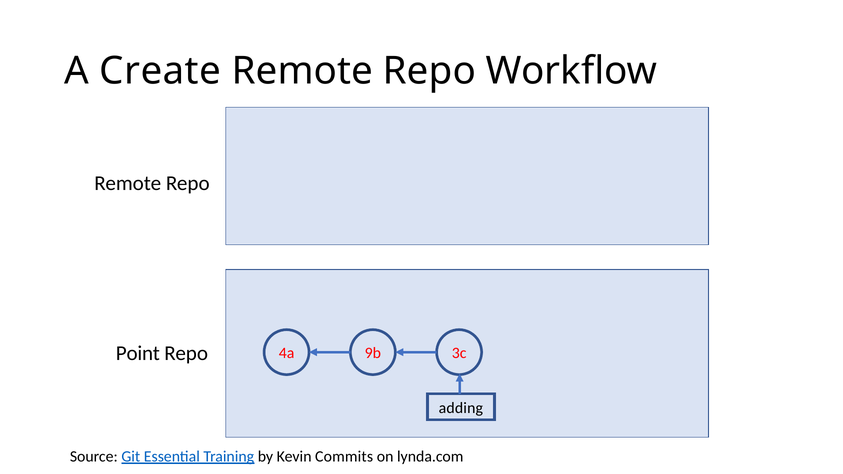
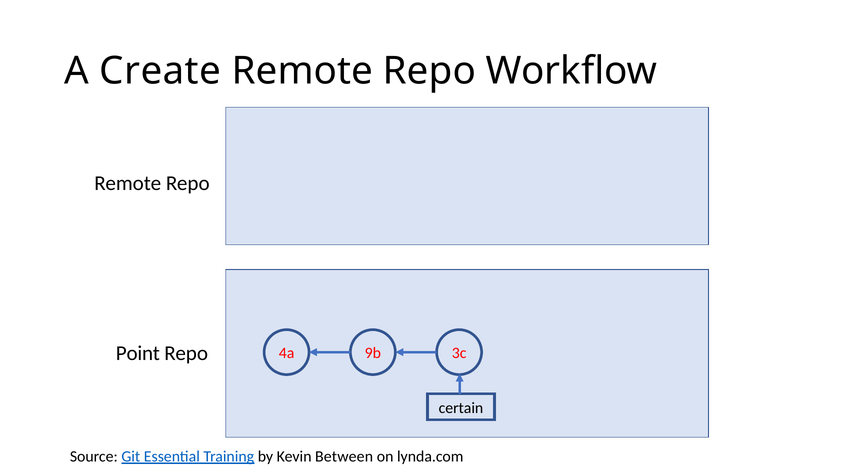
adding: adding -> certain (461, 408)
Commits: Commits -> Between (344, 456)
